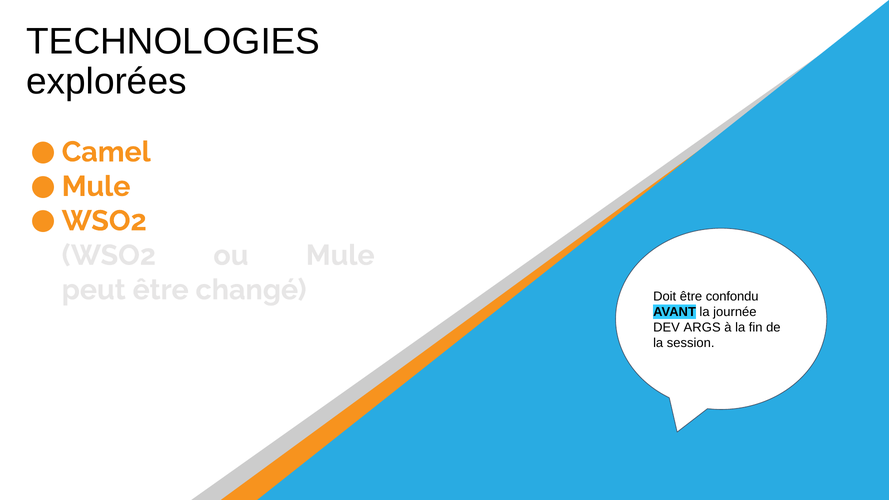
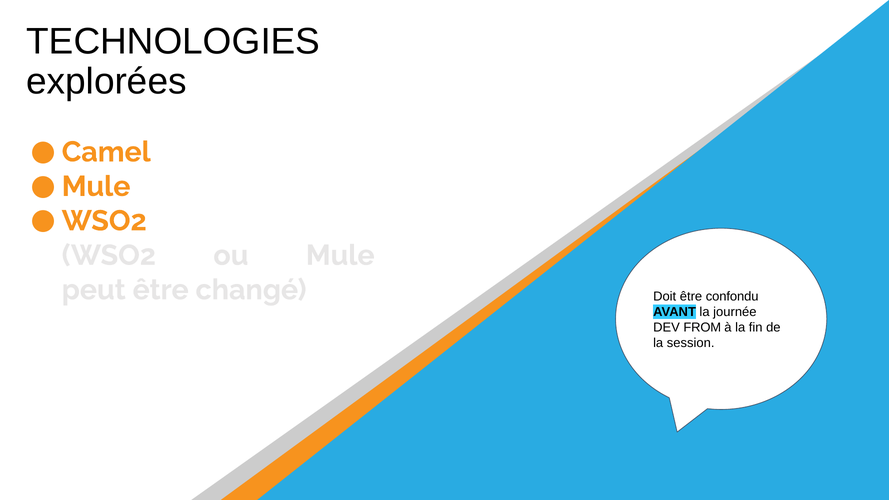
ARGS: ARGS -> FROM (702, 328)
